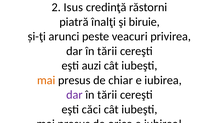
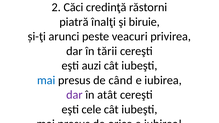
Isus: Isus -> Căci (73, 7)
mai colour: orange -> blue (46, 80)
chiar: chiar -> când (121, 80)
tării: tării -> atât (107, 95)
căci: căci -> cele (91, 110)
